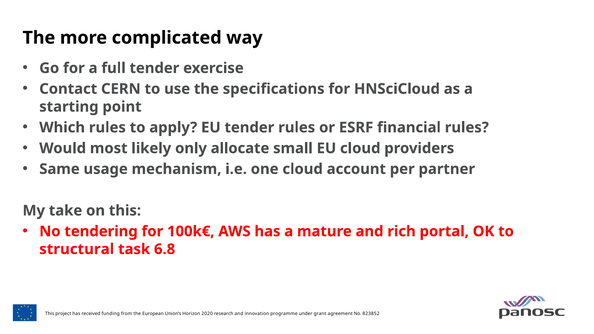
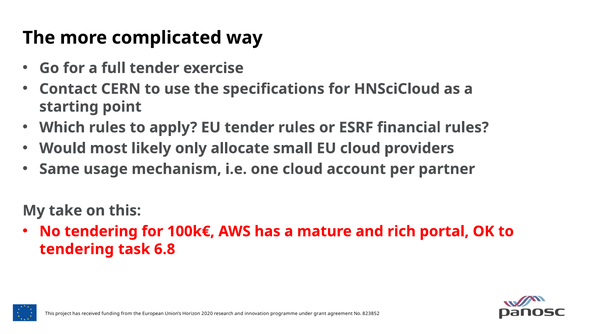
structural: structural -> tendering (77, 249)
